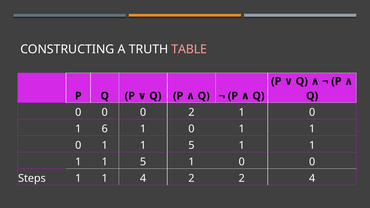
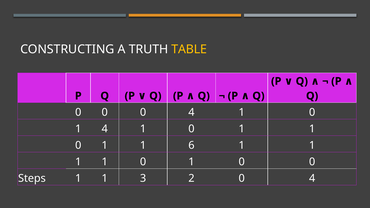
TABLE colour: pink -> yellow (189, 49)
0 0 2: 2 -> 4 (191, 112)
1 6: 6 -> 4 (105, 129)
0 1 1 5: 5 -> 6 (191, 145)
5: 5 -> 0 (143, 162)
1 4: 4 -> 3 (143, 178)
2 2: 2 -> 0 (242, 178)
